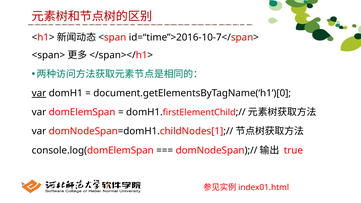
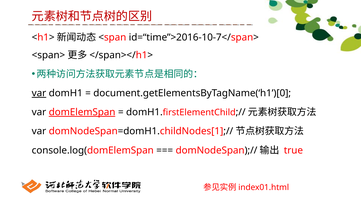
domElemSpan underline: none -> present (82, 112)
